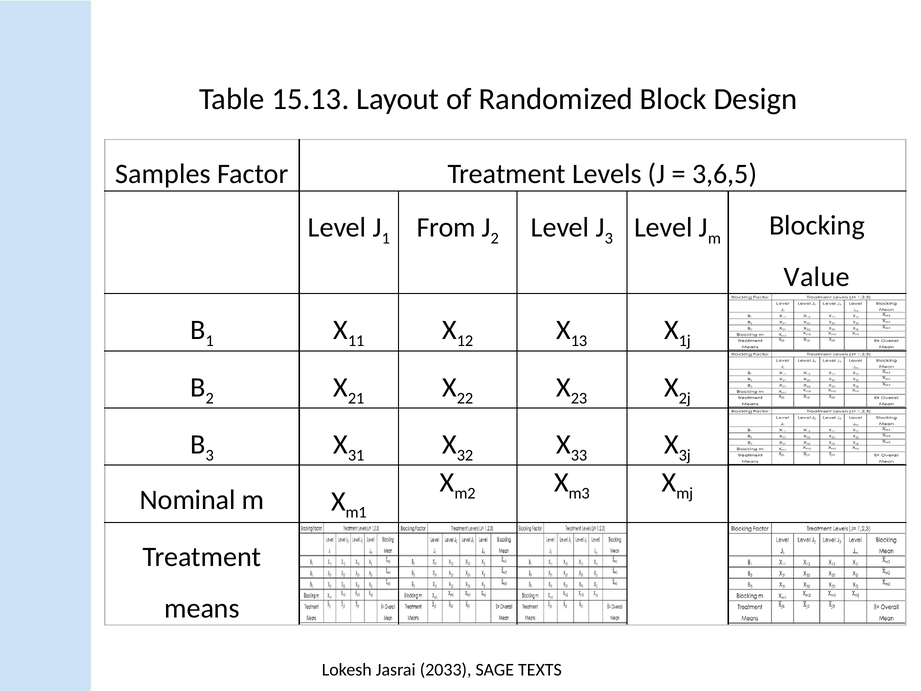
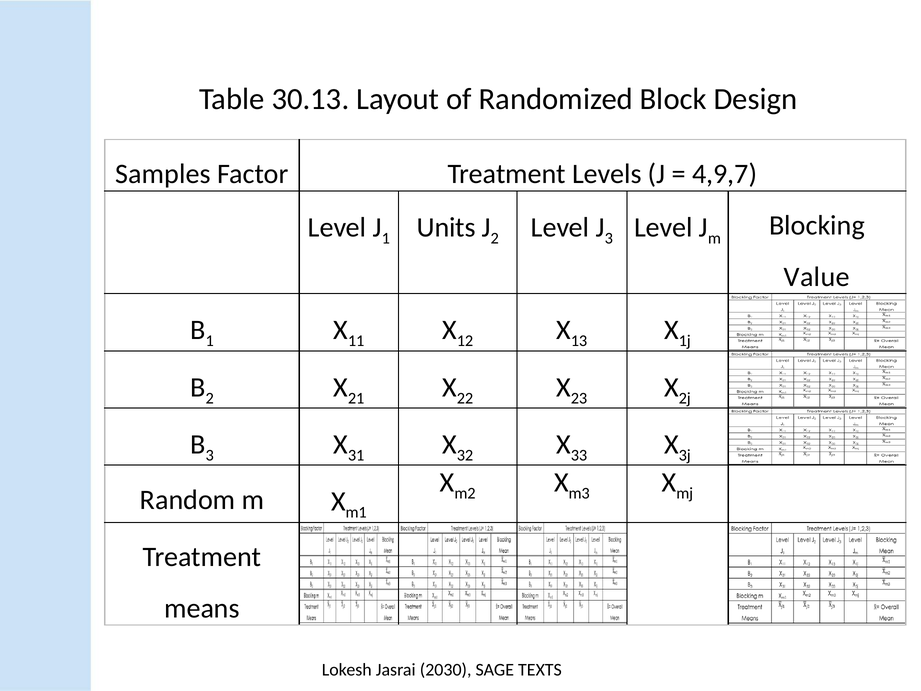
15.13: 15.13 -> 30.13 (310, 99)
3,6,5: 3,6,5 -> 4,9,7 (725, 174)
From: From -> Units (446, 227)
Nominal: Nominal -> Random (188, 500)
2033: 2033 -> 2030 (446, 669)
